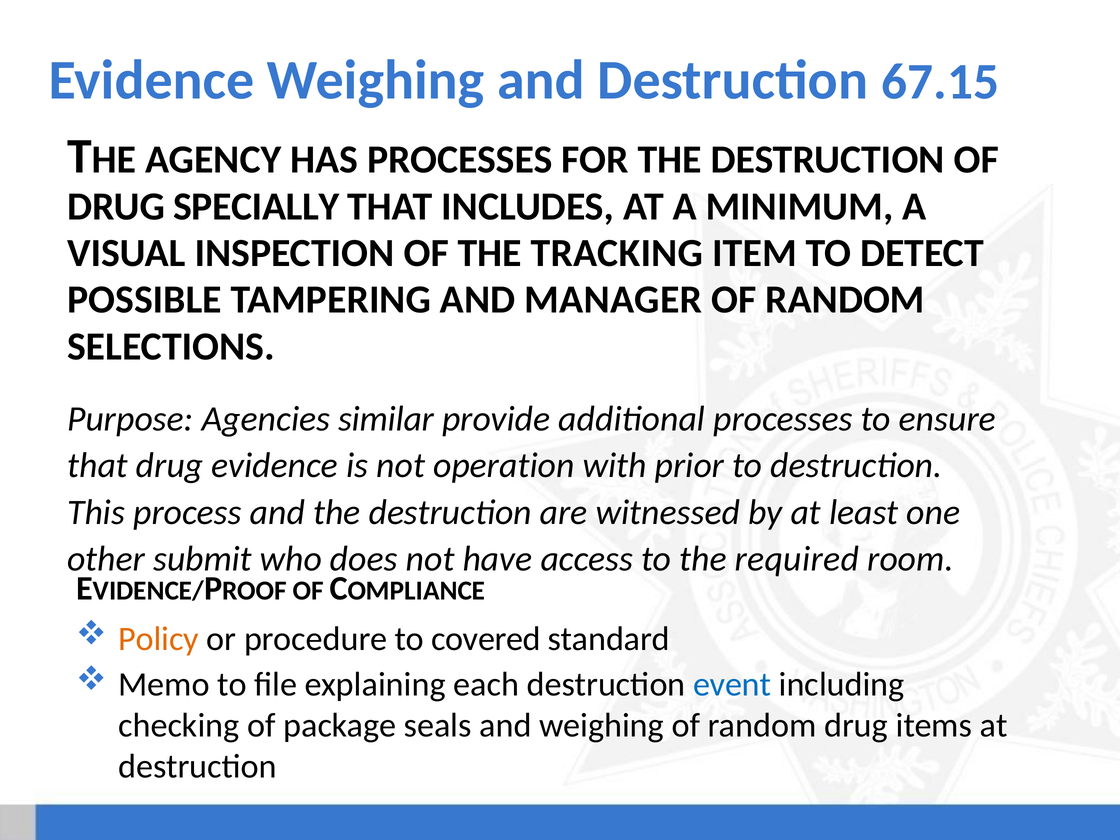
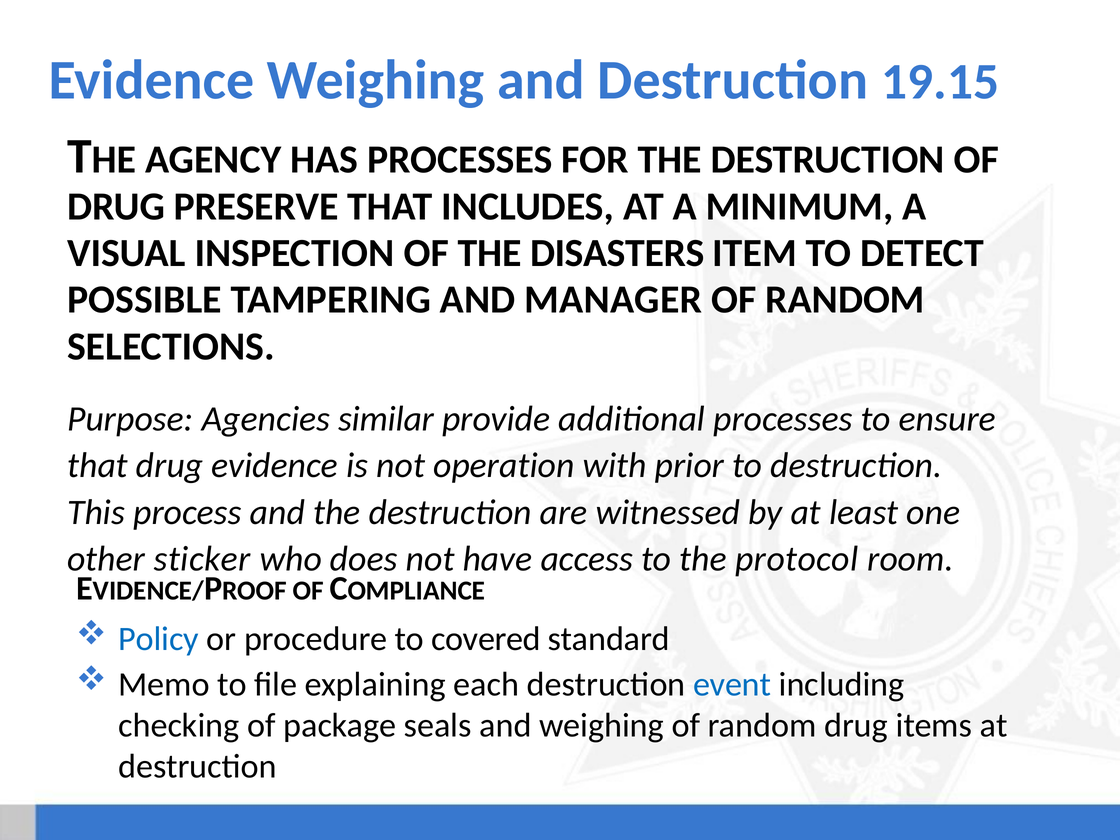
67.15: 67.15 -> 19.15 (940, 82)
SPECIALLY: SPECIALLY -> PRESERVE (256, 206)
TRACKING: TRACKING -> DISASTERS (617, 253)
submit: submit -> sticker (202, 559)
required: required -> protocol (797, 559)
Policy colour: orange -> blue (159, 639)
